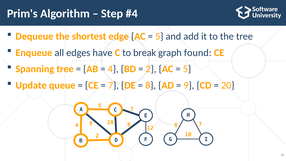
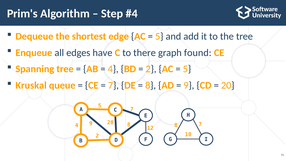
break: break -> there (145, 53)
Update: Update -> Kruskal (31, 85)
